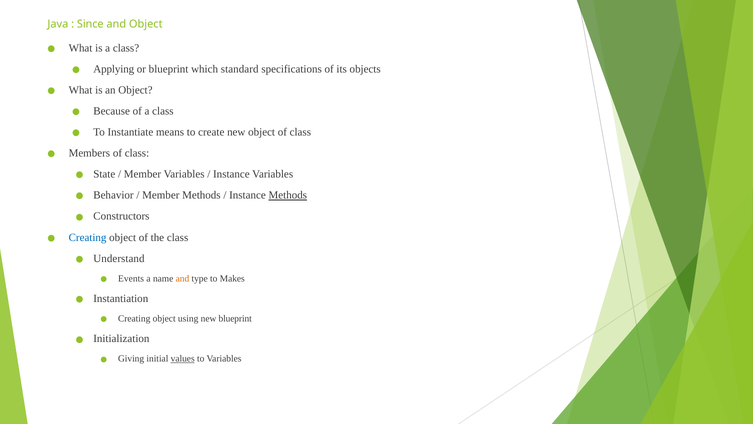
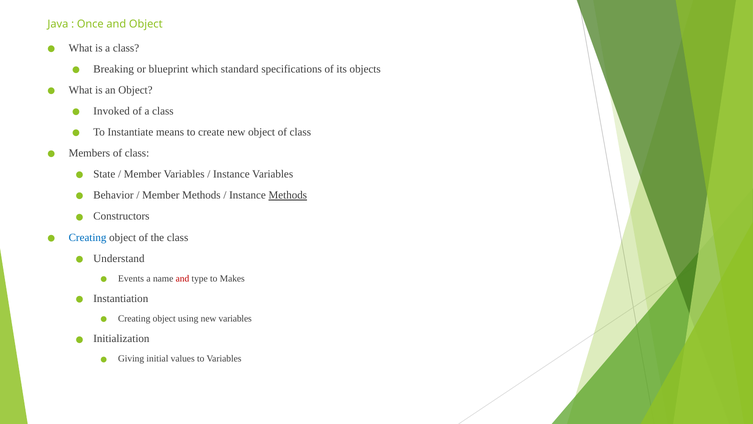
Since: Since -> Once (90, 24)
Applying: Applying -> Breaking (114, 69)
Because: Because -> Invoked (112, 111)
and colour: orange -> red (182, 278)
new blueprint: blueprint -> variables (235, 318)
values underline: present -> none (183, 358)
